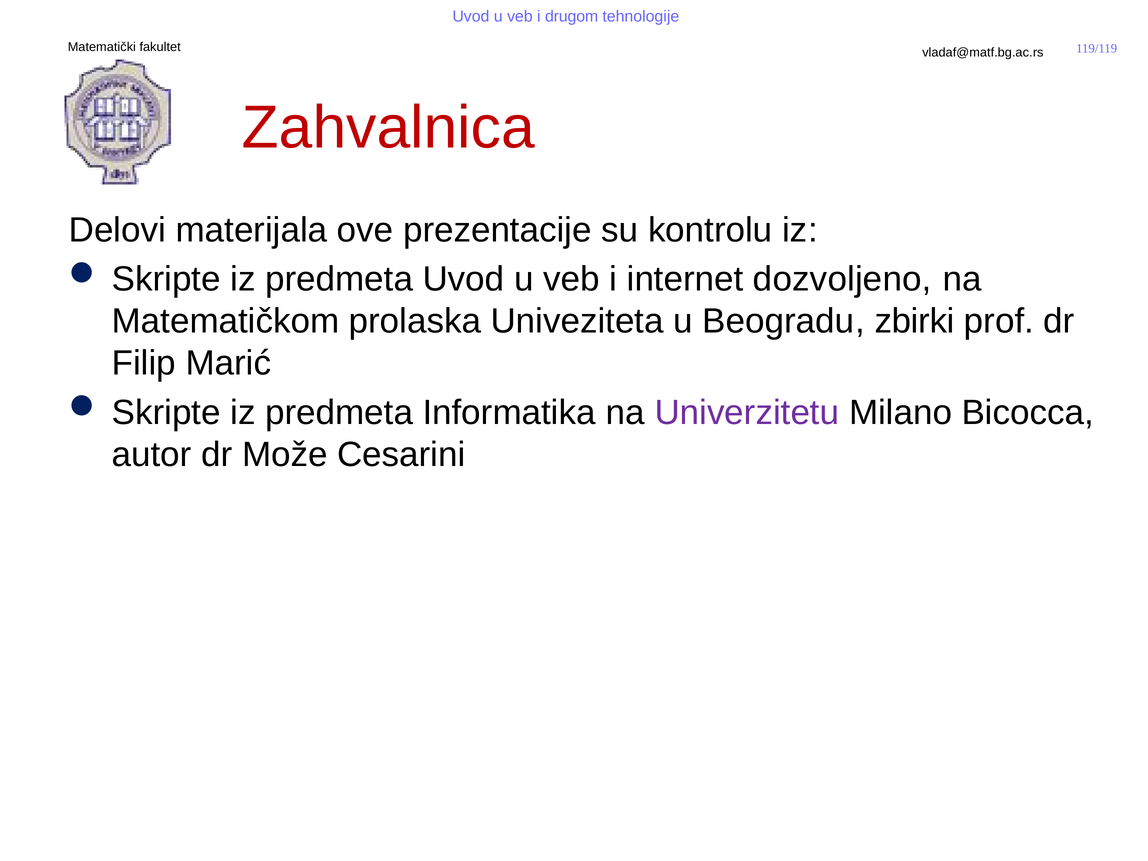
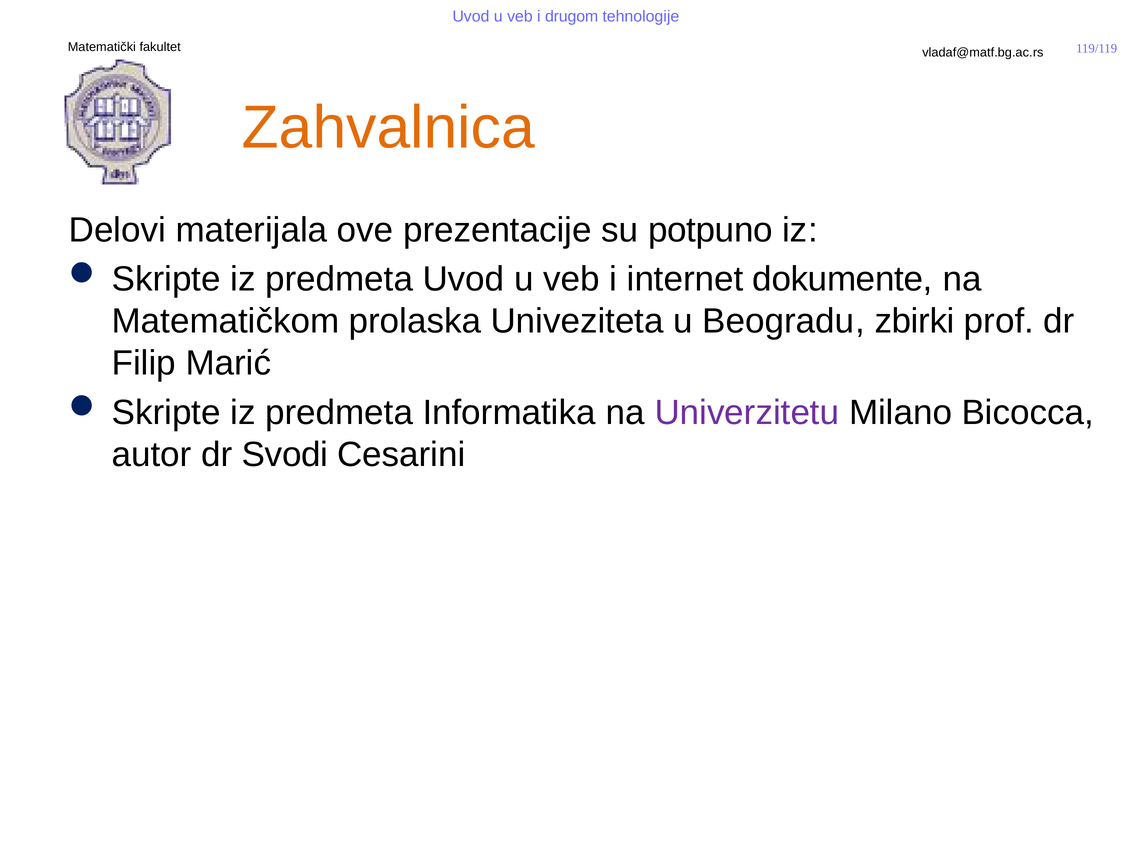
Zahvalnica colour: red -> orange (388, 128)
kontrolu: kontrolu -> potpuno (710, 230)
dozvoljeno: dozvoljeno -> dokumente (843, 279)
Može: Može -> Svodi (285, 455)
